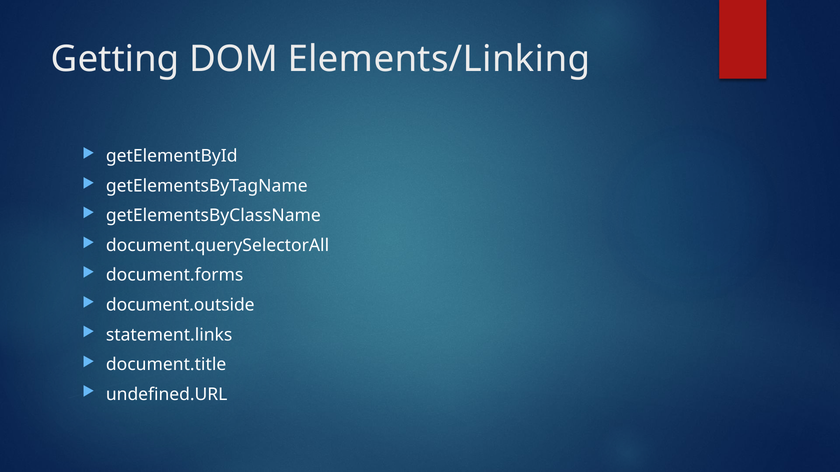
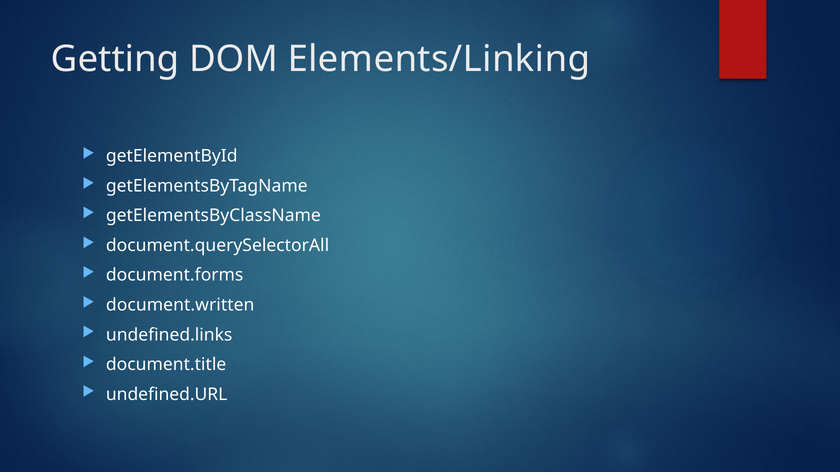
document.outside: document.outside -> document.written (180, 305)
statement.links: statement.links -> undefined.links (169, 335)
